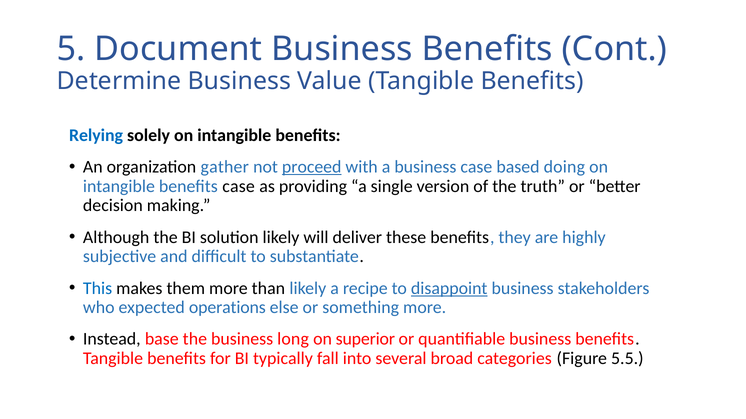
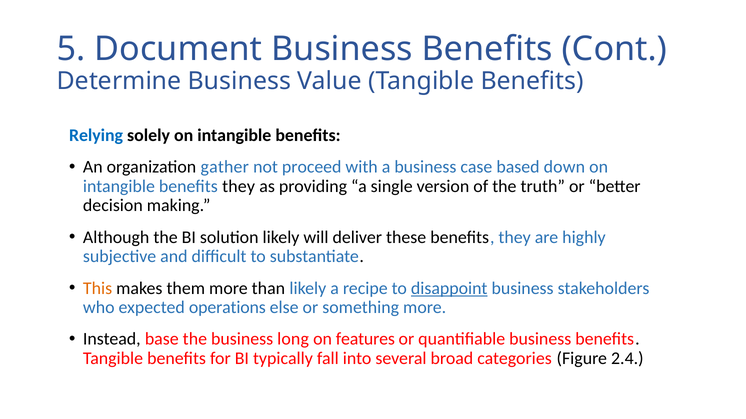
proceed underline: present -> none (312, 167)
doing: doing -> down (564, 167)
intangible benefits case: case -> they (239, 187)
This colour: blue -> orange (98, 289)
superior: superior -> features (365, 340)
5.5: 5.5 -> 2.4 (627, 359)
